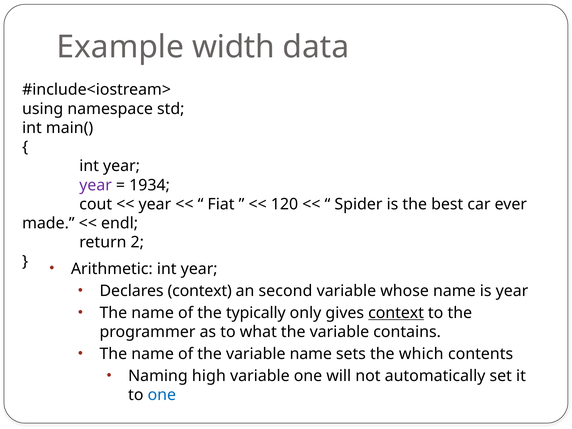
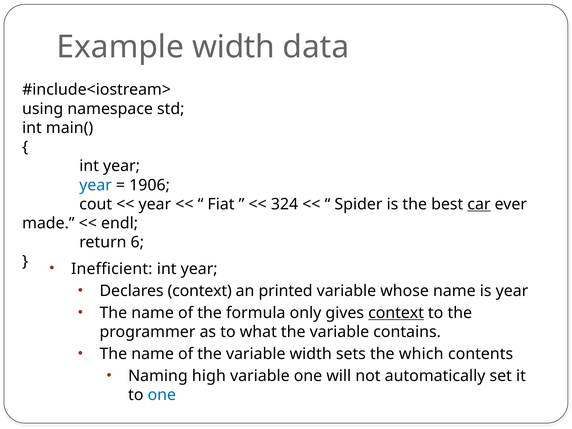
year colour: purple -> blue (96, 185)
1934: 1934 -> 1906 (150, 185)
120: 120 -> 324 (284, 204)
car underline: none -> present (479, 204)
2: 2 -> 6 (137, 242)
Arithmetic: Arithmetic -> Inefficient (112, 269)
second: second -> printed (286, 291)
typically: typically -> formula (256, 313)
variable name: name -> width (311, 354)
